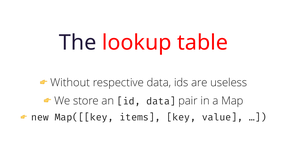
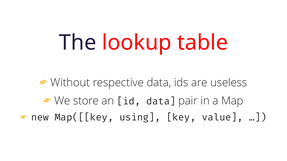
items: items -> using (140, 118)
